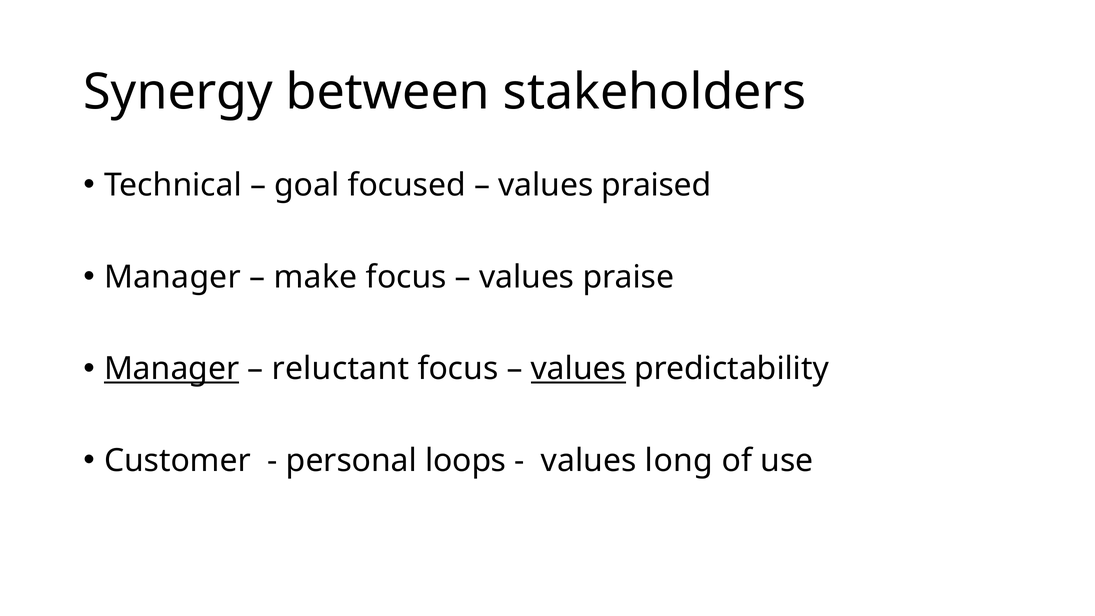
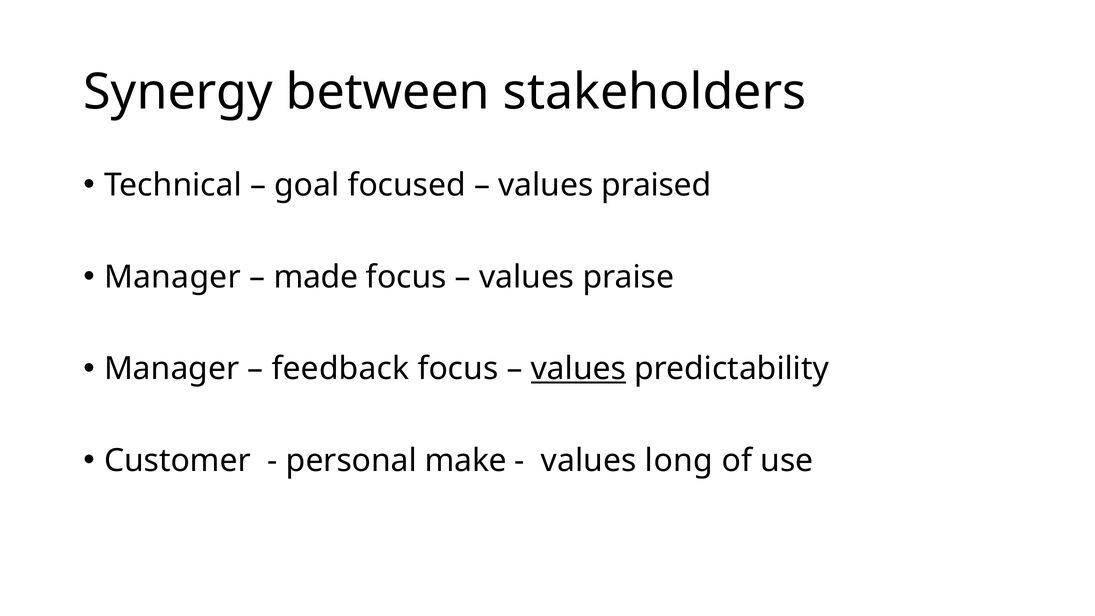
make: make -> made (316, 277)
Manager underline: present -> none (172, 369)
reluctant: reluctant -> feedback (341, 369)
loops: loops -> make (466, 461)
